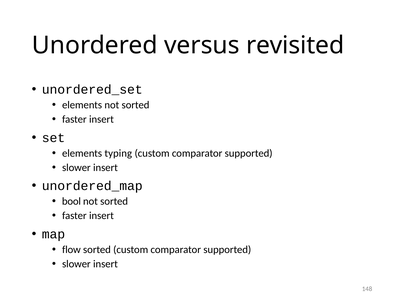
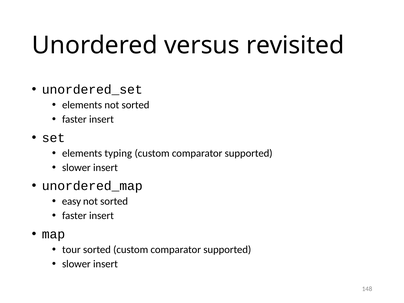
bool: bool -> easy (71, 201)
flow: flow -> tour (71, 250)
